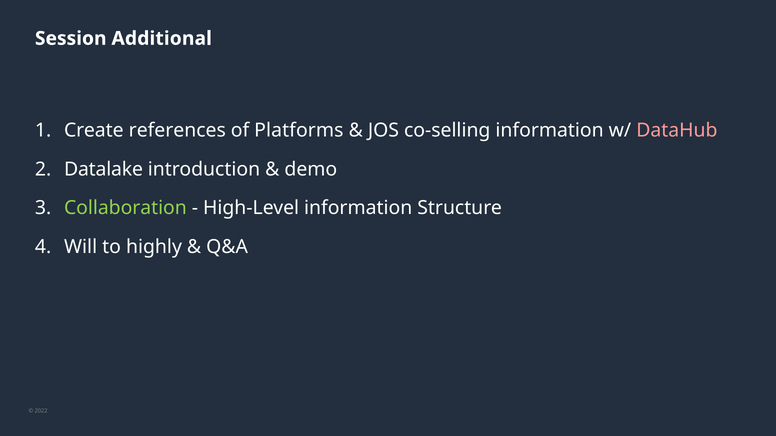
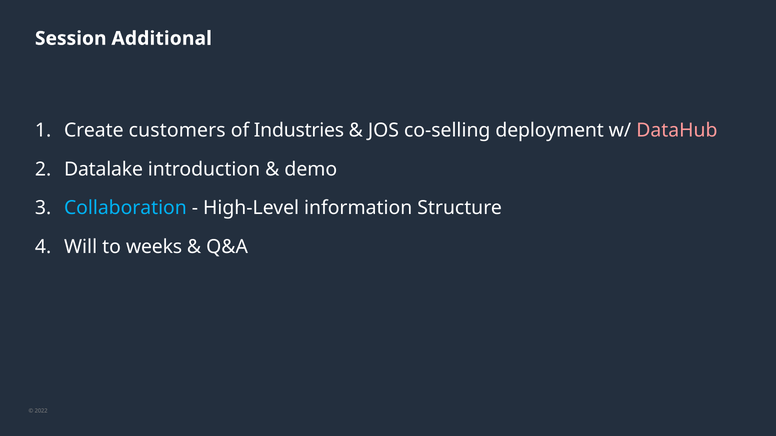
references: references -> customers (177, 131)
Platforms: Platforms -> Industries (299, 131)
co-selling information: information -> deployment (550, 131)
Collaboration colour: light green -> light blue (125, 208)
highly: highly -> weeks (154, 247)
